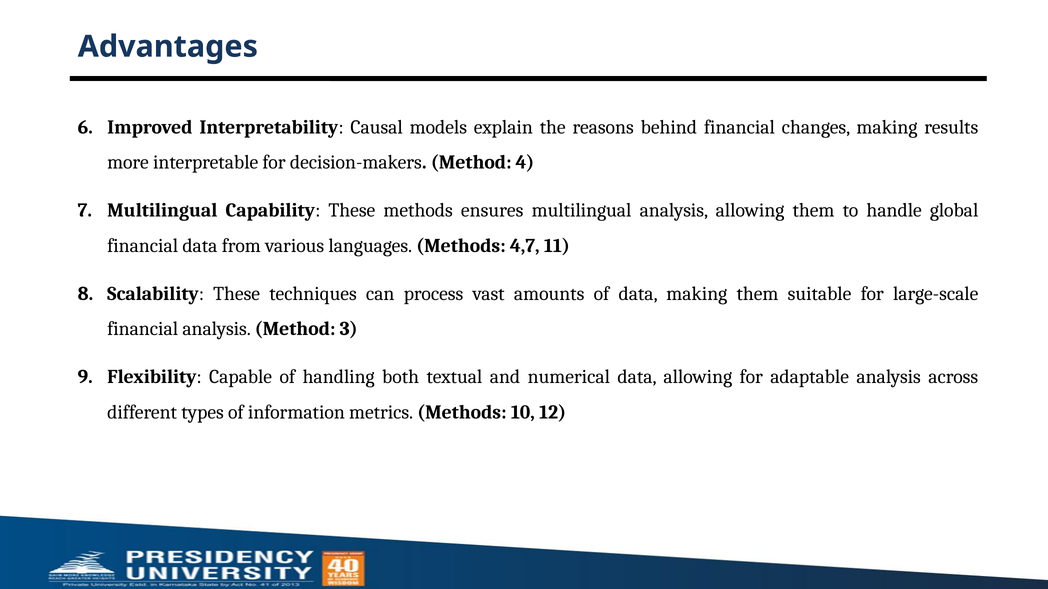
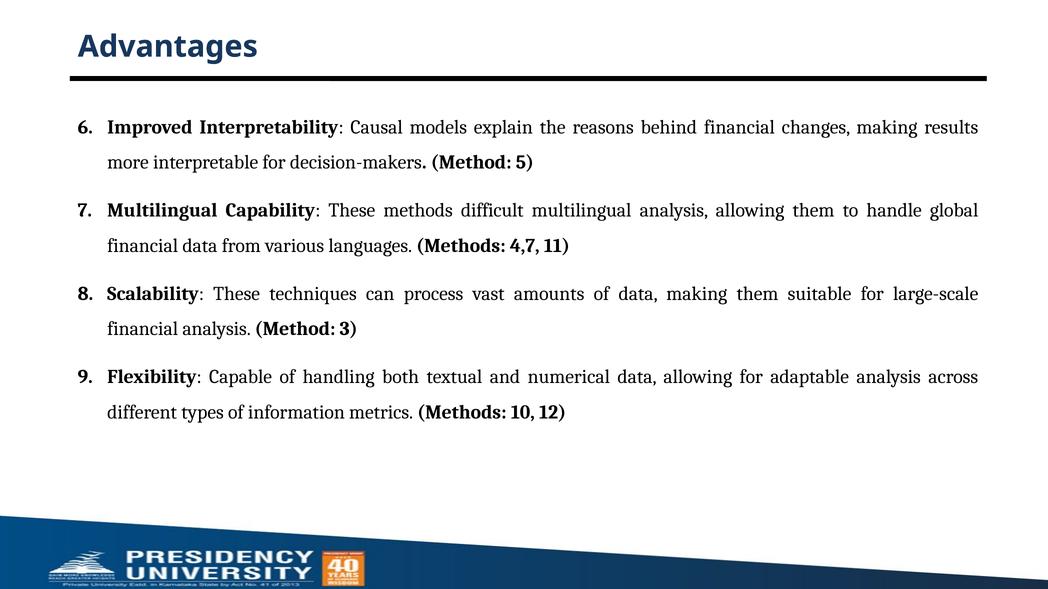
4: 4 -> 5 (525, 163)
ensures: ensures -> difficult (492, 211)
